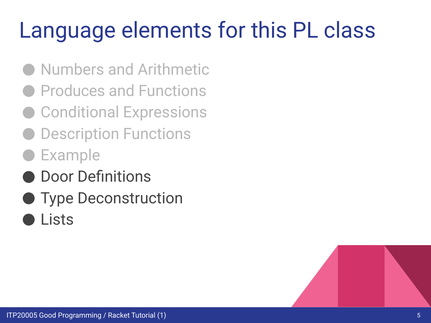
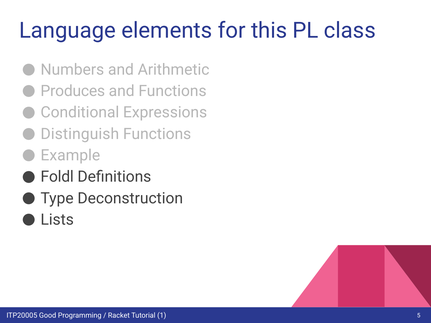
Description: Description -> Distinguish (80, 134)
Door: Door -> Foldl (57, 177)
